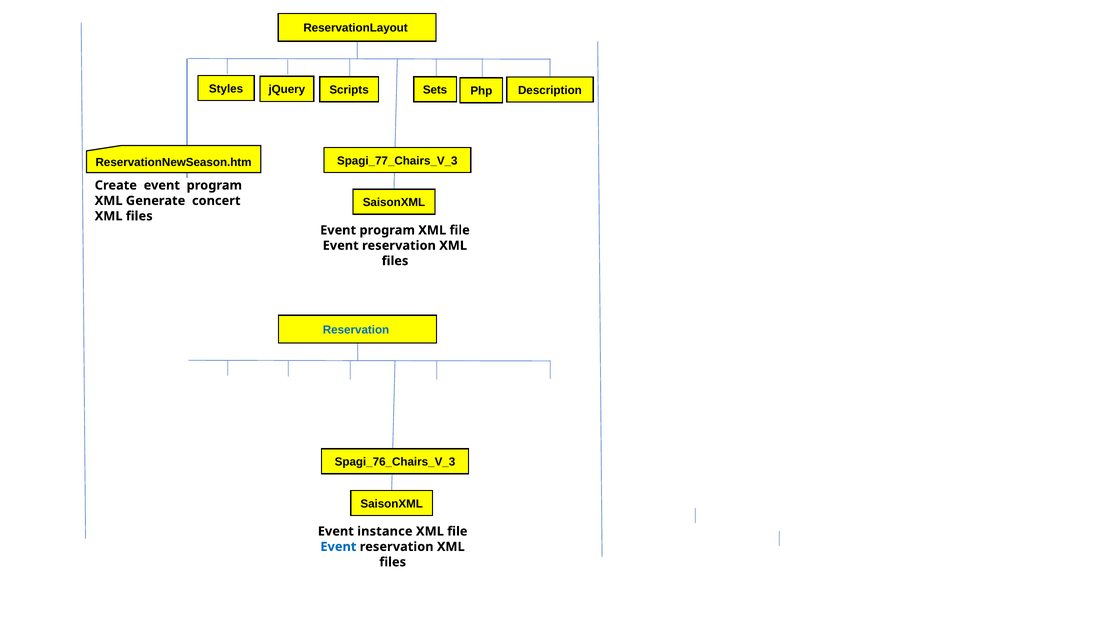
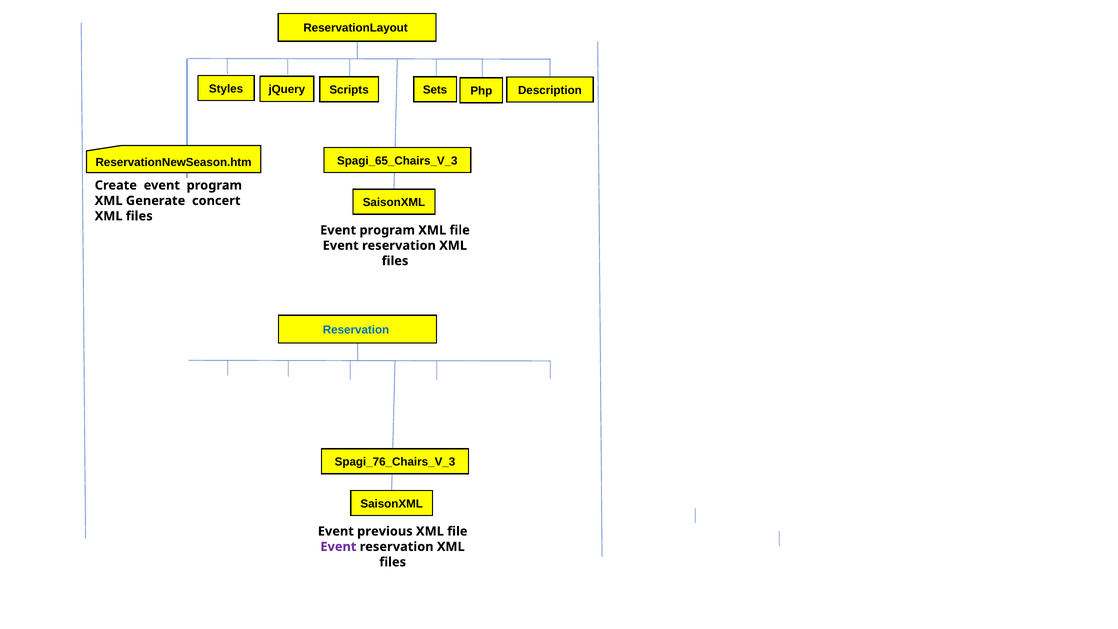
Spagi_77_Chairs_V_3: Spagi_77_Chairs_V_3 -> Spagi_65_Chairs_V_3 (397, 161)
instance: instance -> previous (385, 531)
Event colour: blue -> purple (338, 547)
